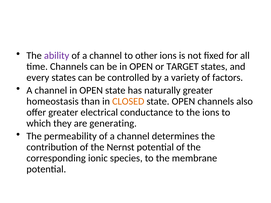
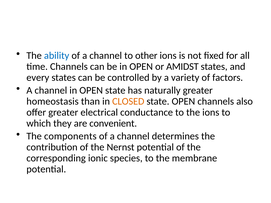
ability colour: purple -> blue (57, 56)
TARGET: TARGET -> AMIDST (182, 67)
generating: generating -> convenient (113, 123)
permeability: permeability -> components (70, 136)
